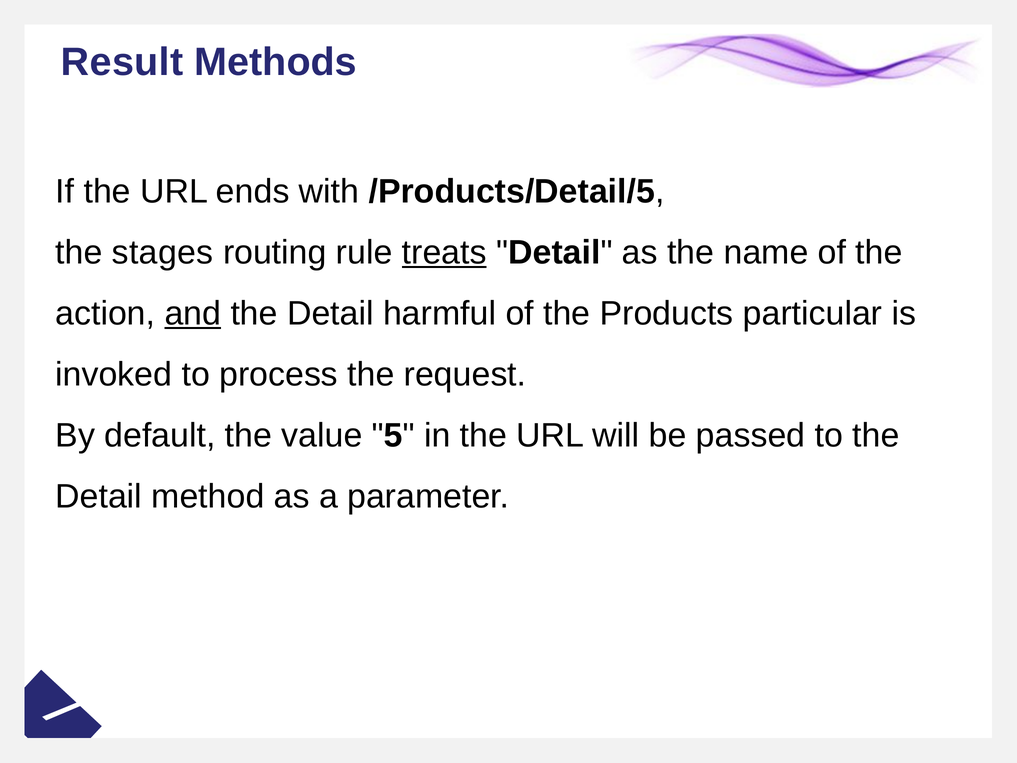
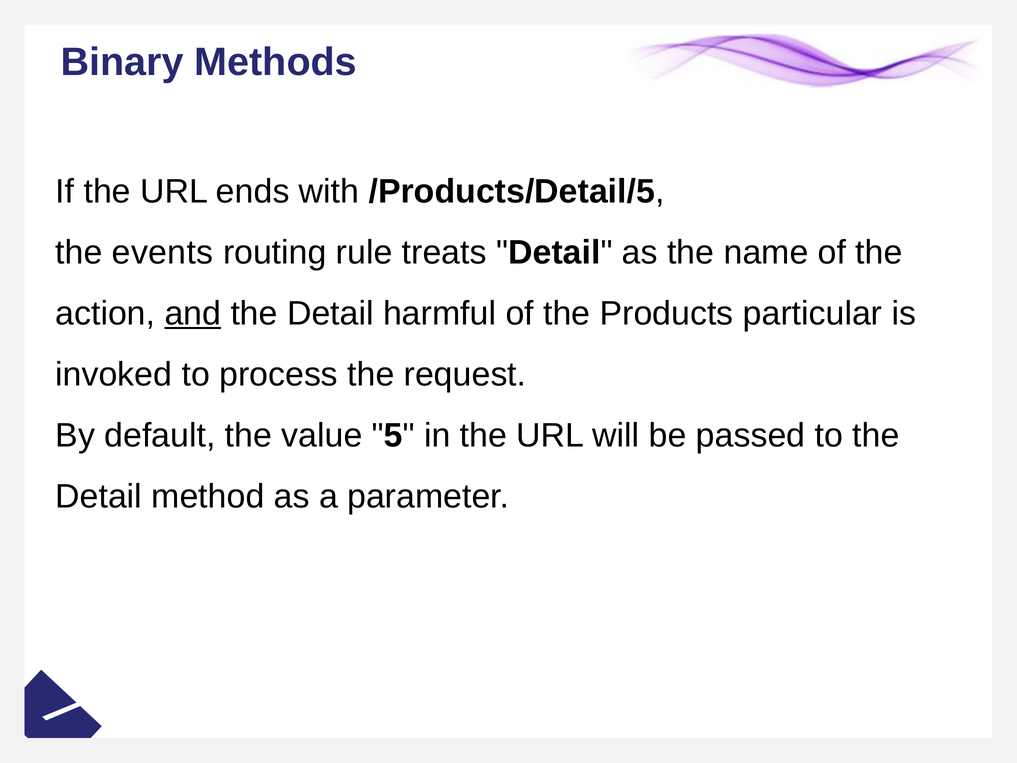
Result: Result -> Binary (122, 62)
stages: stages -> events (163, 252)
treats underline: present -> none (444, 252)
